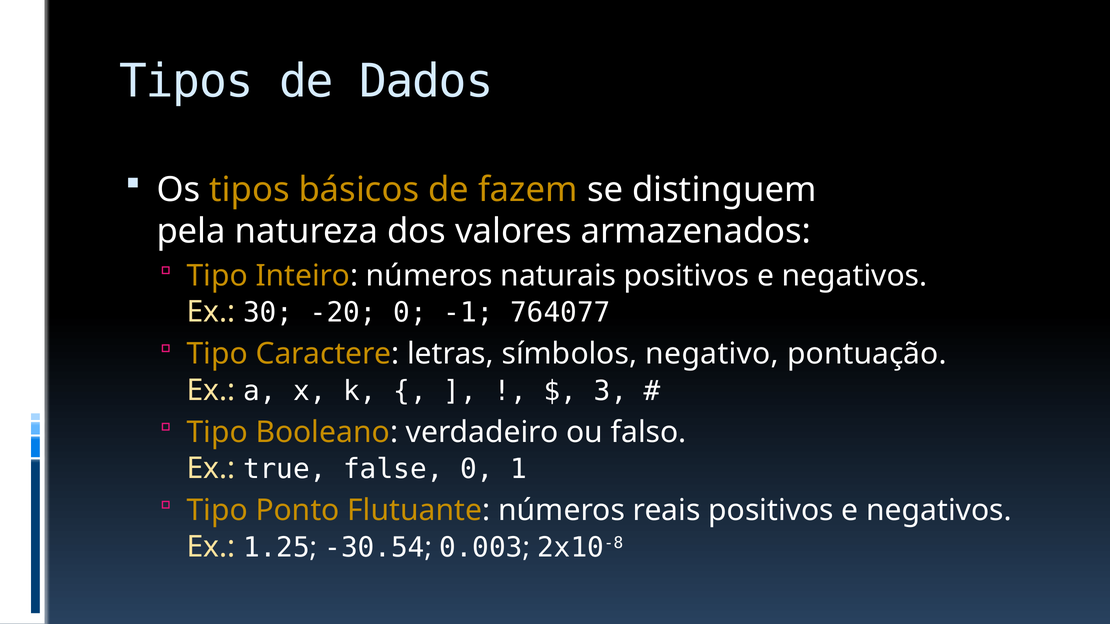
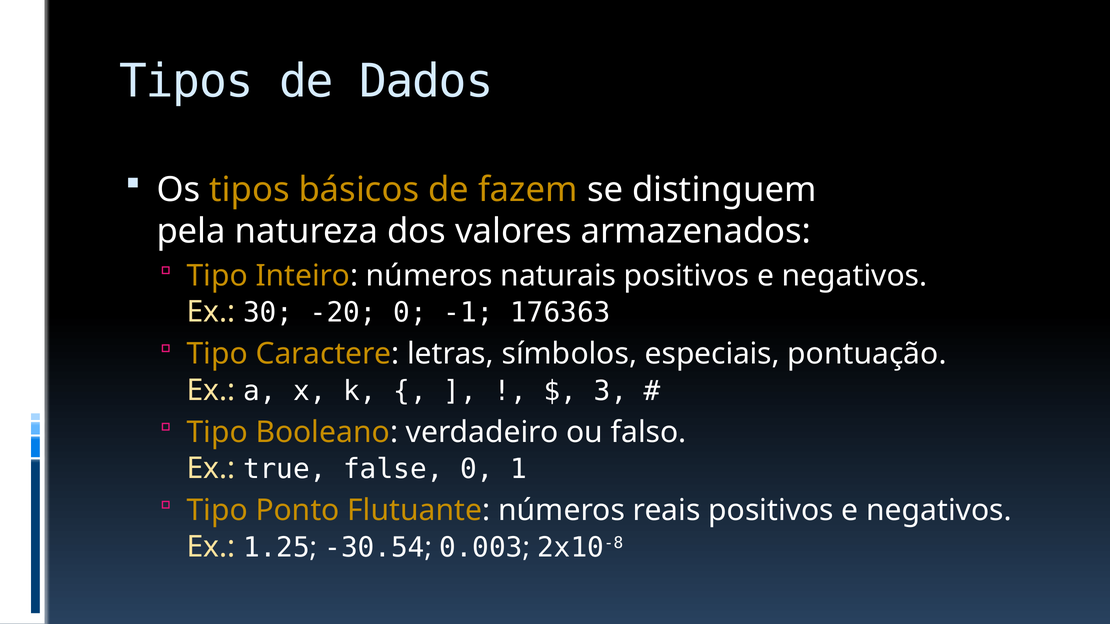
764077: 764077 -> 176363 (560, 313)
negativo: negativo -> especiais (712, 354)
